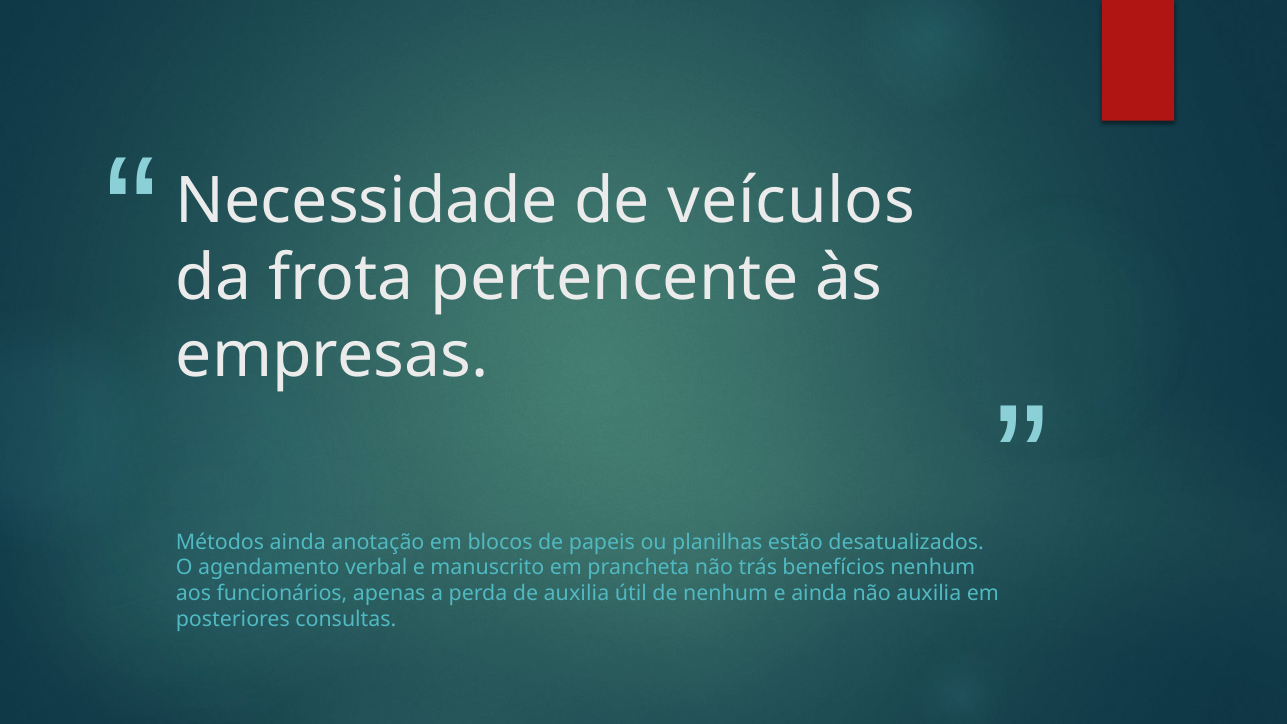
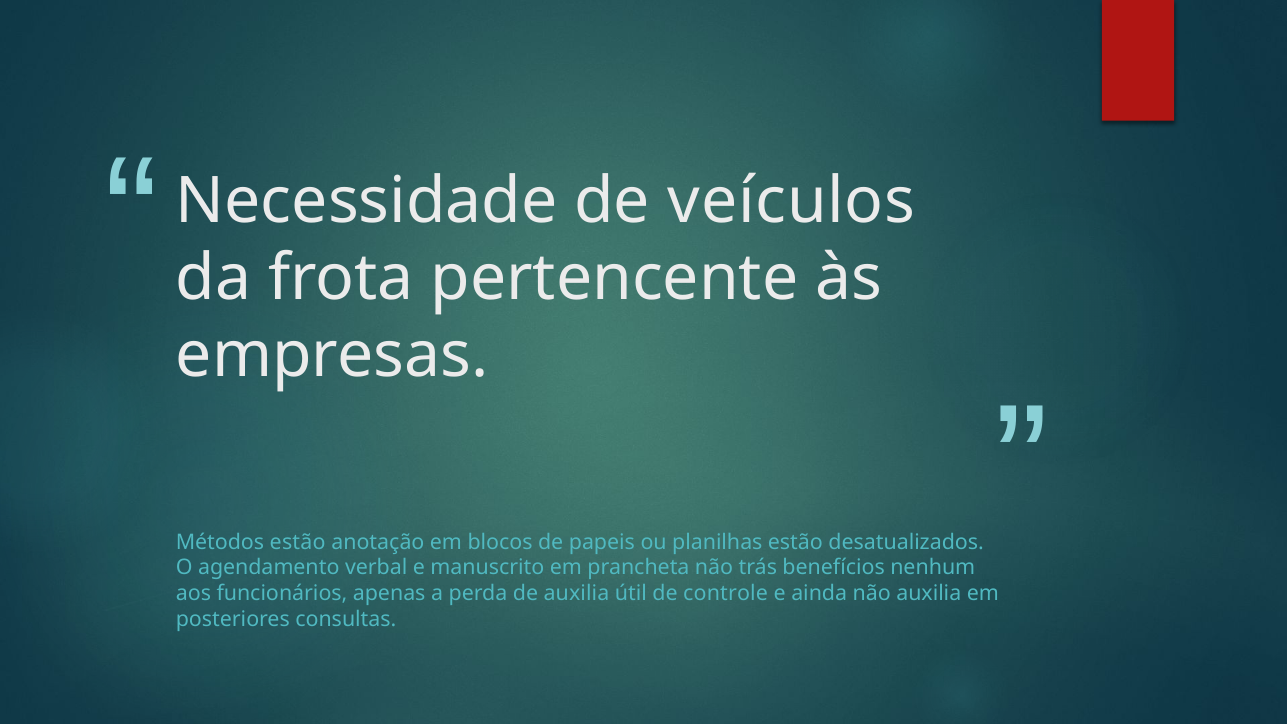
Métodos ainda: ainda -> estão (298, 542)
de nenhum: nenhum -> controle (726, 593)
